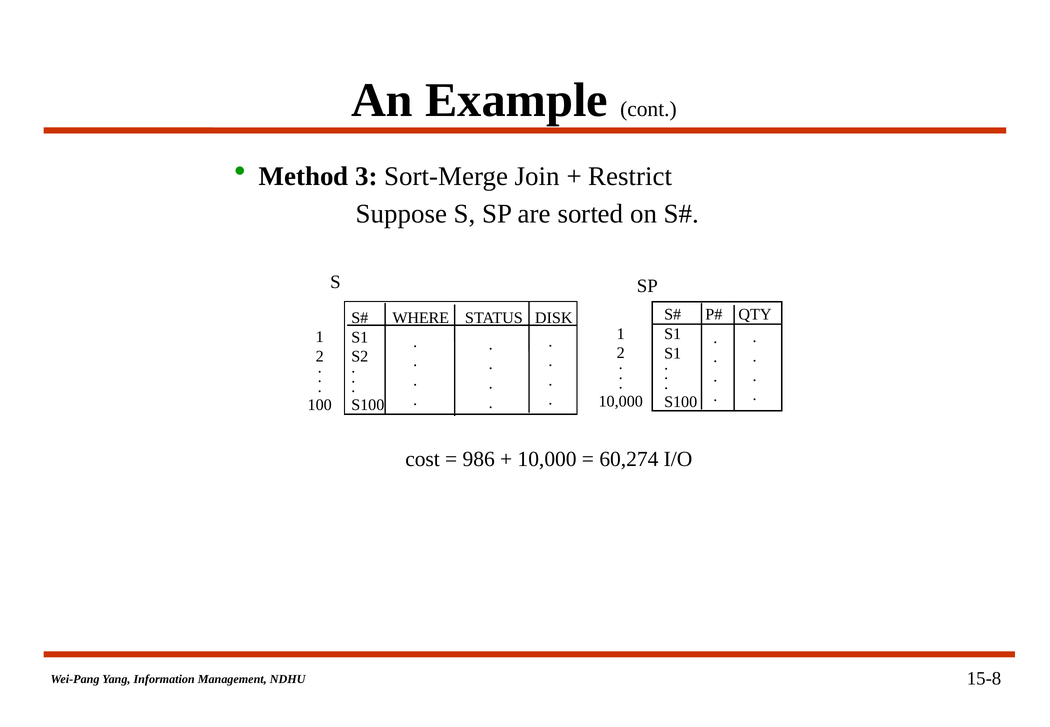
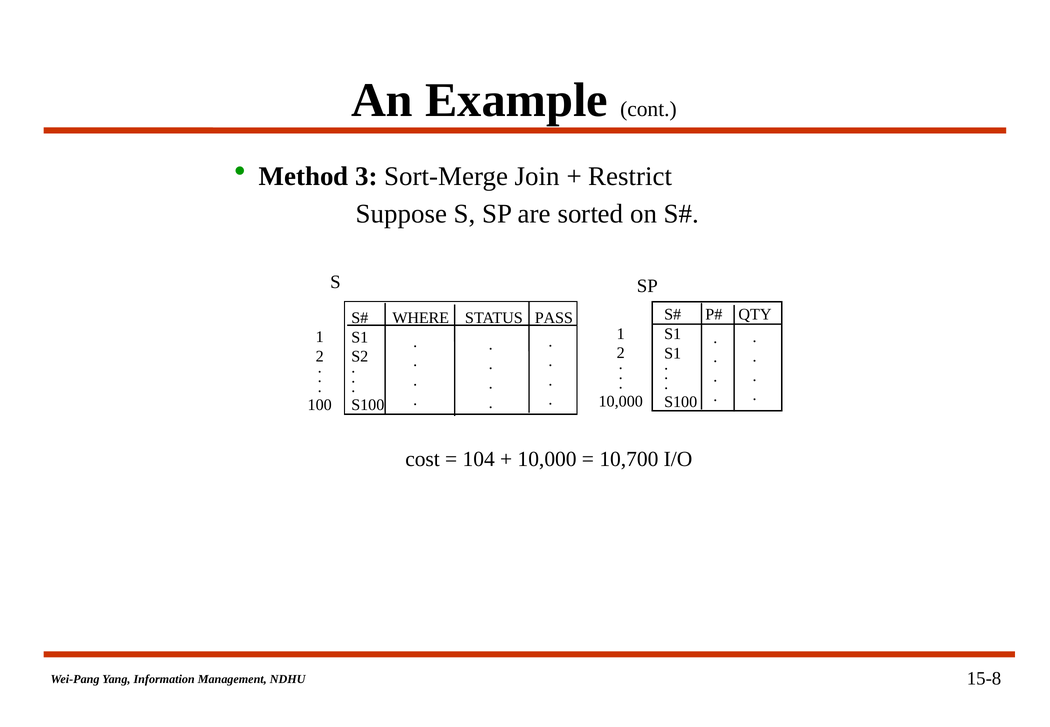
DISK: DISK -> PASS (554, 318)
986: 986 -> 104 (479, 459)
60,274: 60,274 -> 10,700 (629, 459)
